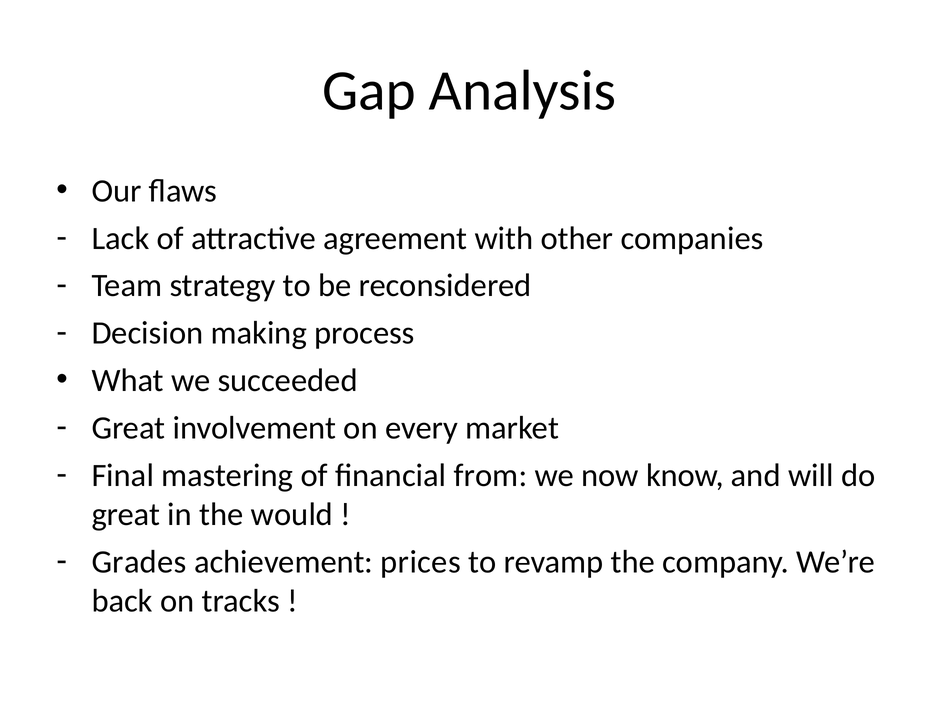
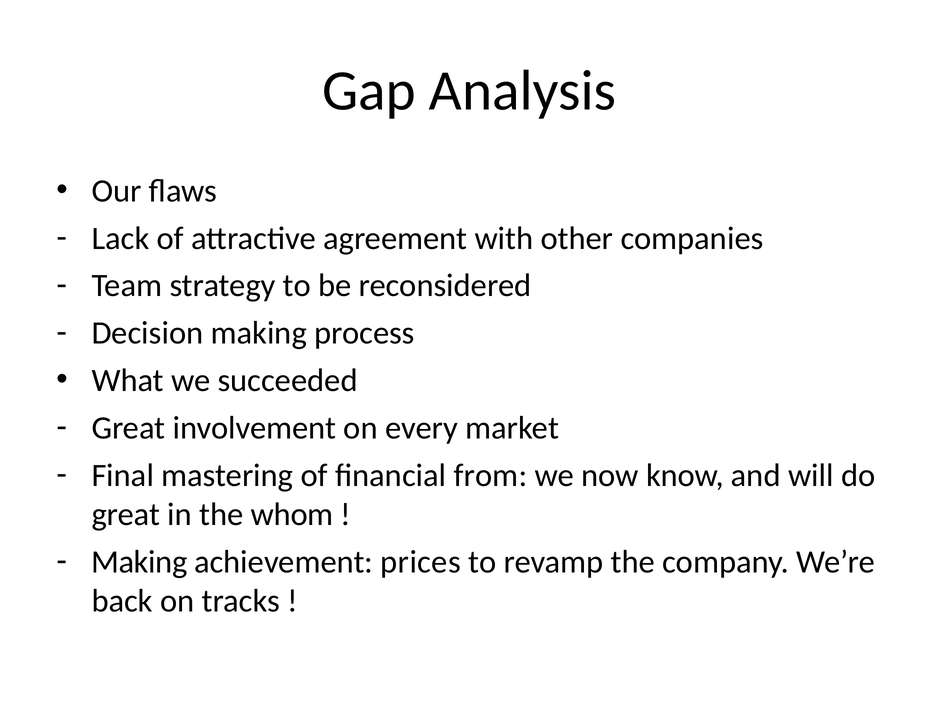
would: would -> whom (292, 515)
Grades: Grades -> Making (139, 562)
